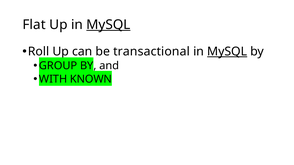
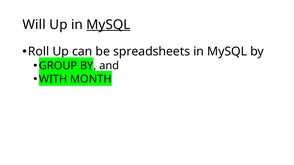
Flat: Flat -> Will (34, 25)
transactional: transactional -> spreadsheets (152, 52)
MySQL underline: present -> none (227, 52)
KNOWN: KNOWN -> MONTH (91, 79)
